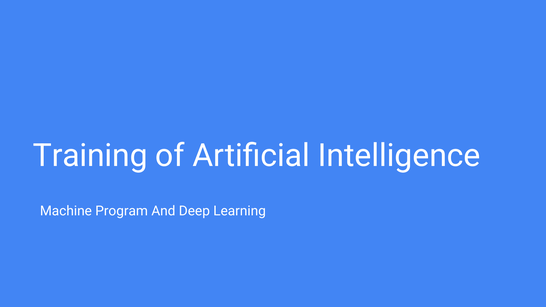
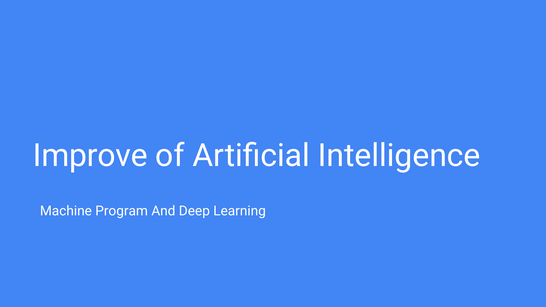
Training: Training -> Improve (90, 156)
